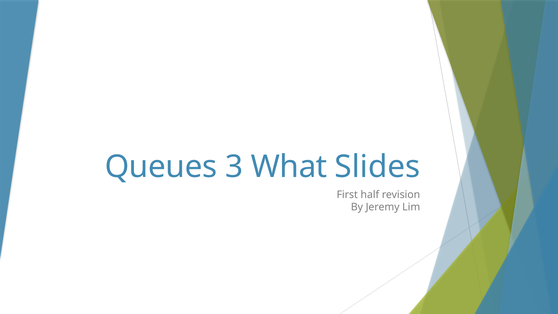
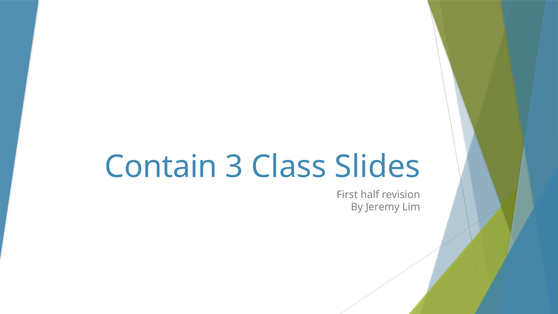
Queues: Queues -> Contain (161, 167)
What: What -> Class (289, 167)
